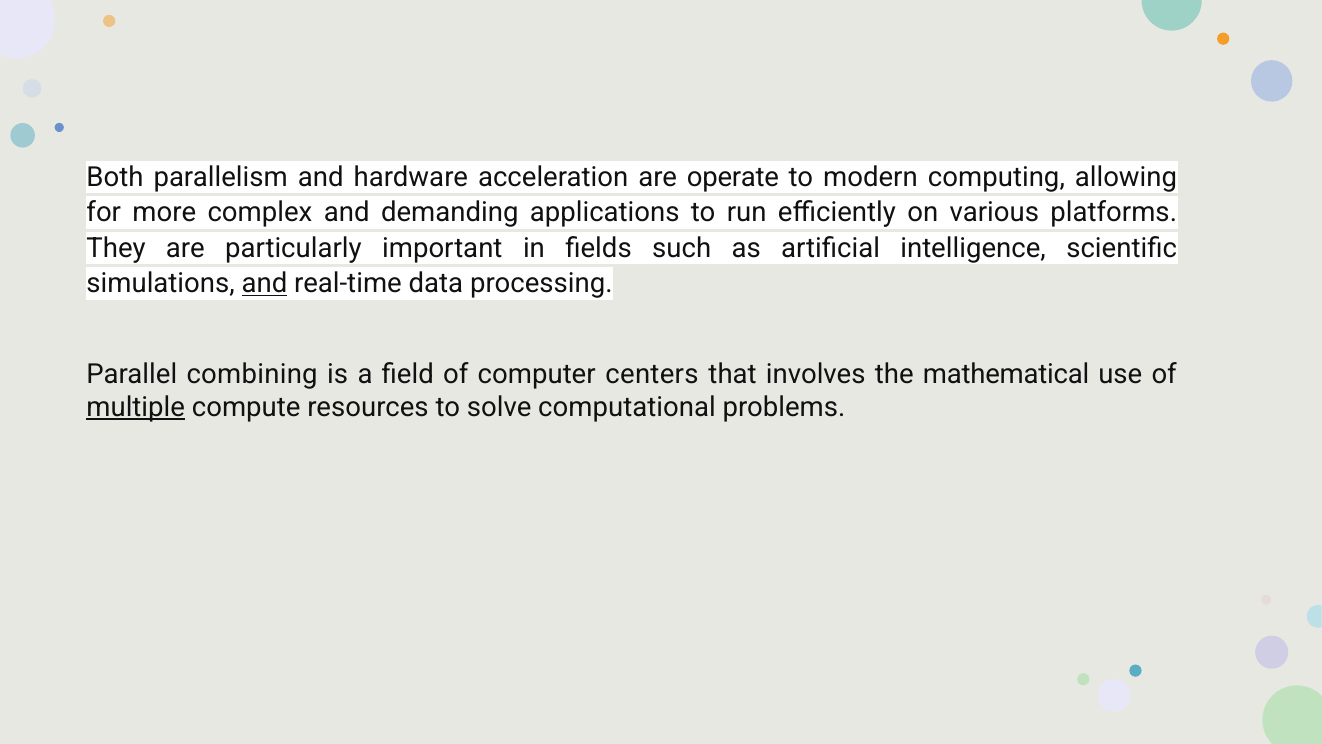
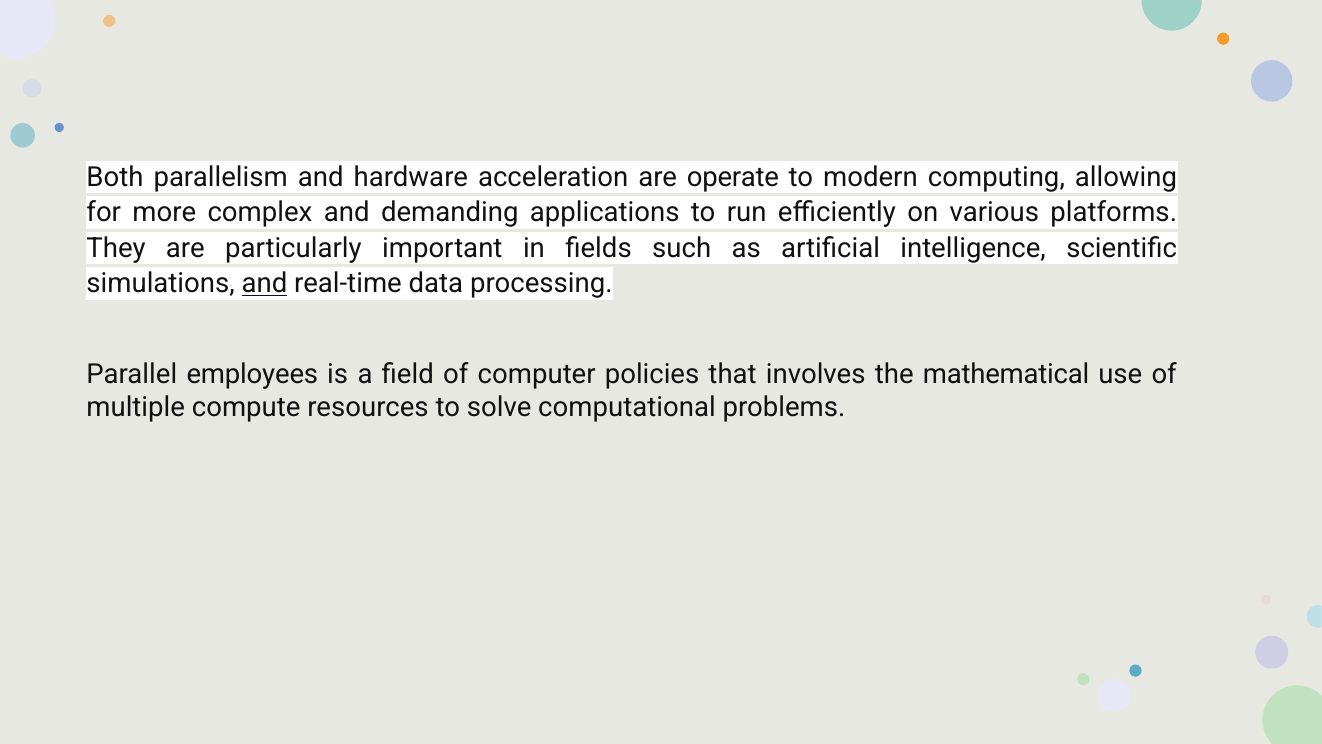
combining: combining -> employees (252, 374)
centers: centers -> policies (652, 374)
multiple underline: present -> none (136, 407)
